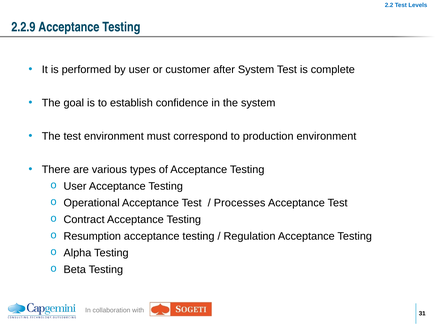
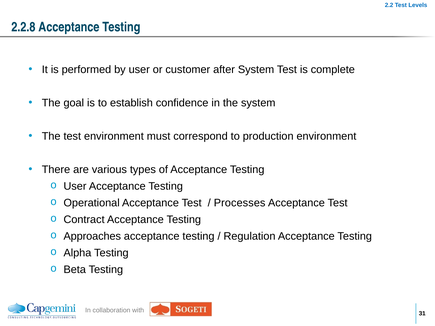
2.2.9: 2.2.9 -> 2.2.8 (24, 27)
Resumption: Resumption -> Approaches (92, 236)
